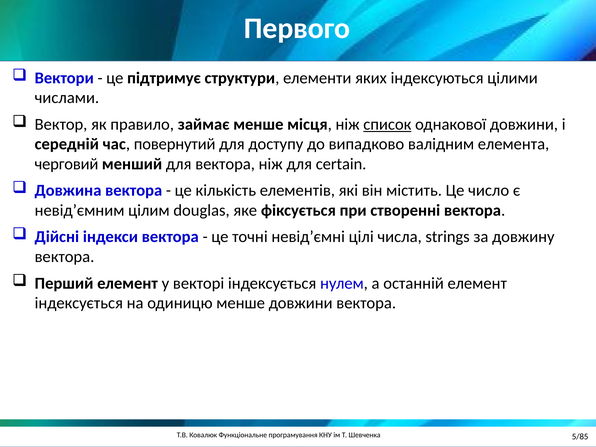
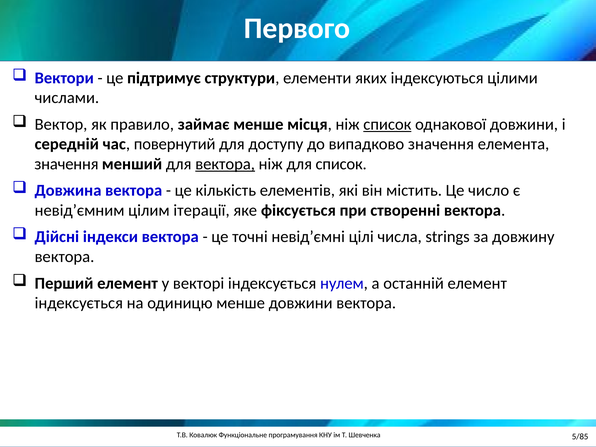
випадково валідним: валідним -> значення (441, 144)
черговий: черговий -> значення (66, 164)
вектора underline: none -> present (225, 164)
certain: certain -> cписок (341, 164)
douglas: douglas -> ітерації (201, 210)
